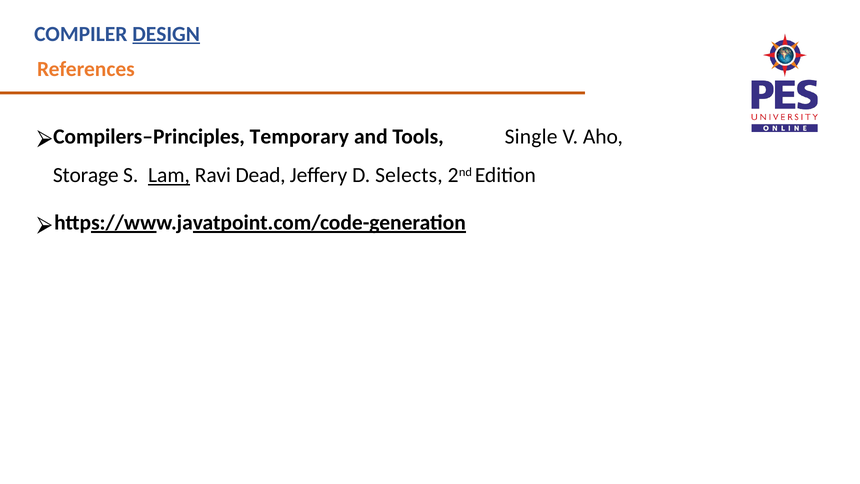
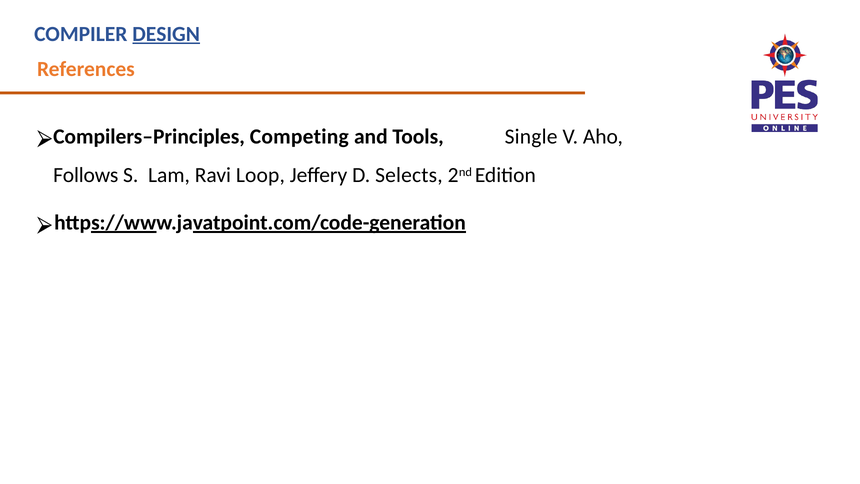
Temporary: Temporary -> Competing (299, 137)
Storage: Storage -> Follows (86, 175)
Lam underline: present -> none (169, 175)
Dead: Dead -> Loop (260, 175)
